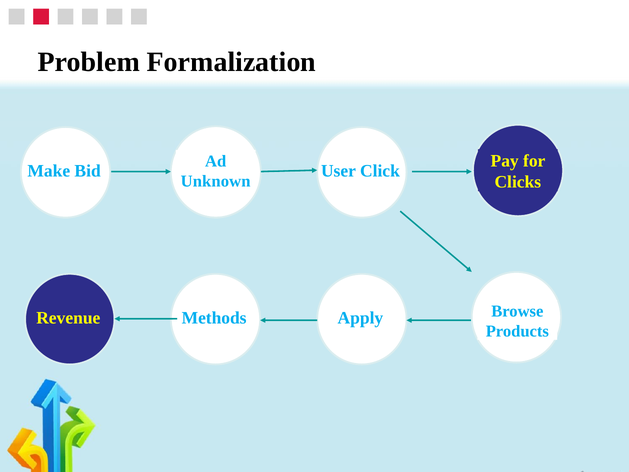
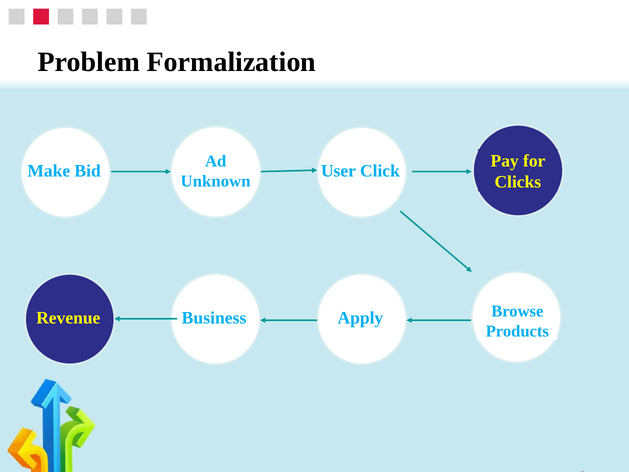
Methods: Methods -> Business (214, 318)
